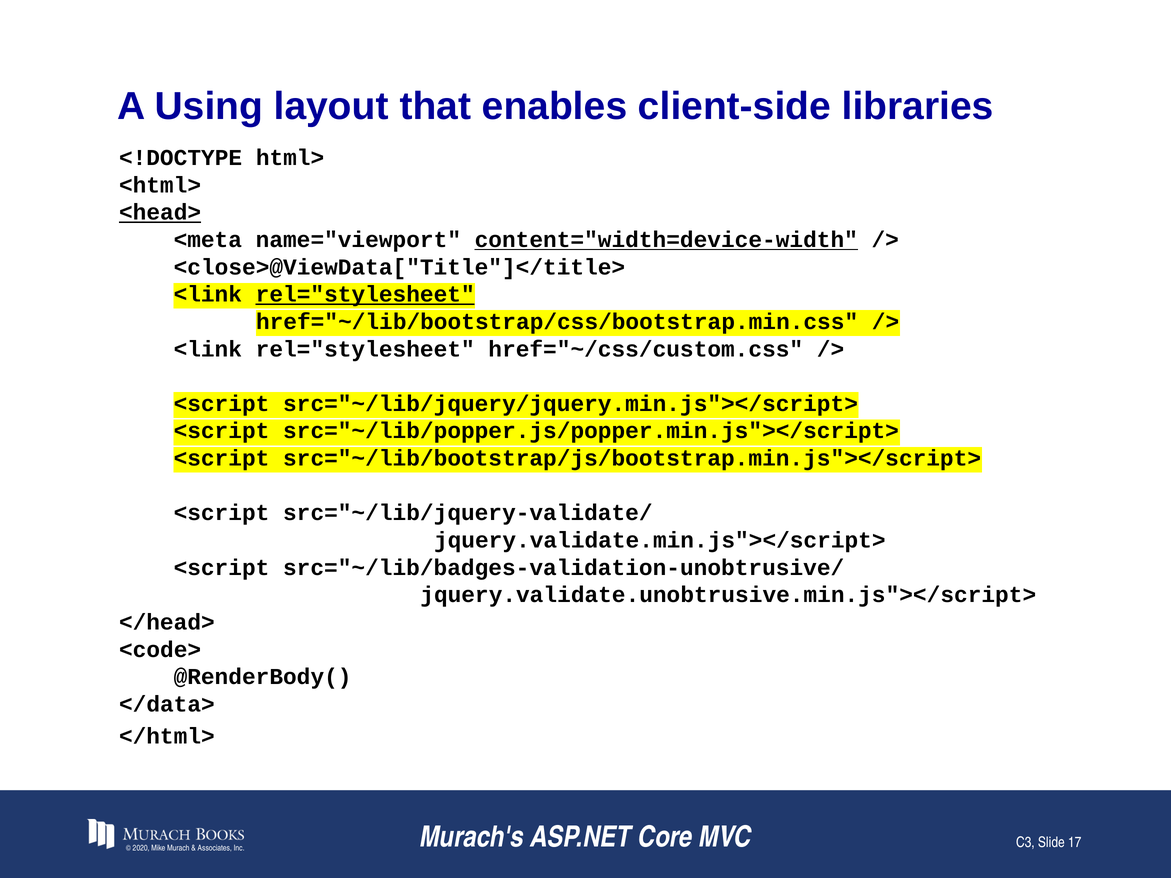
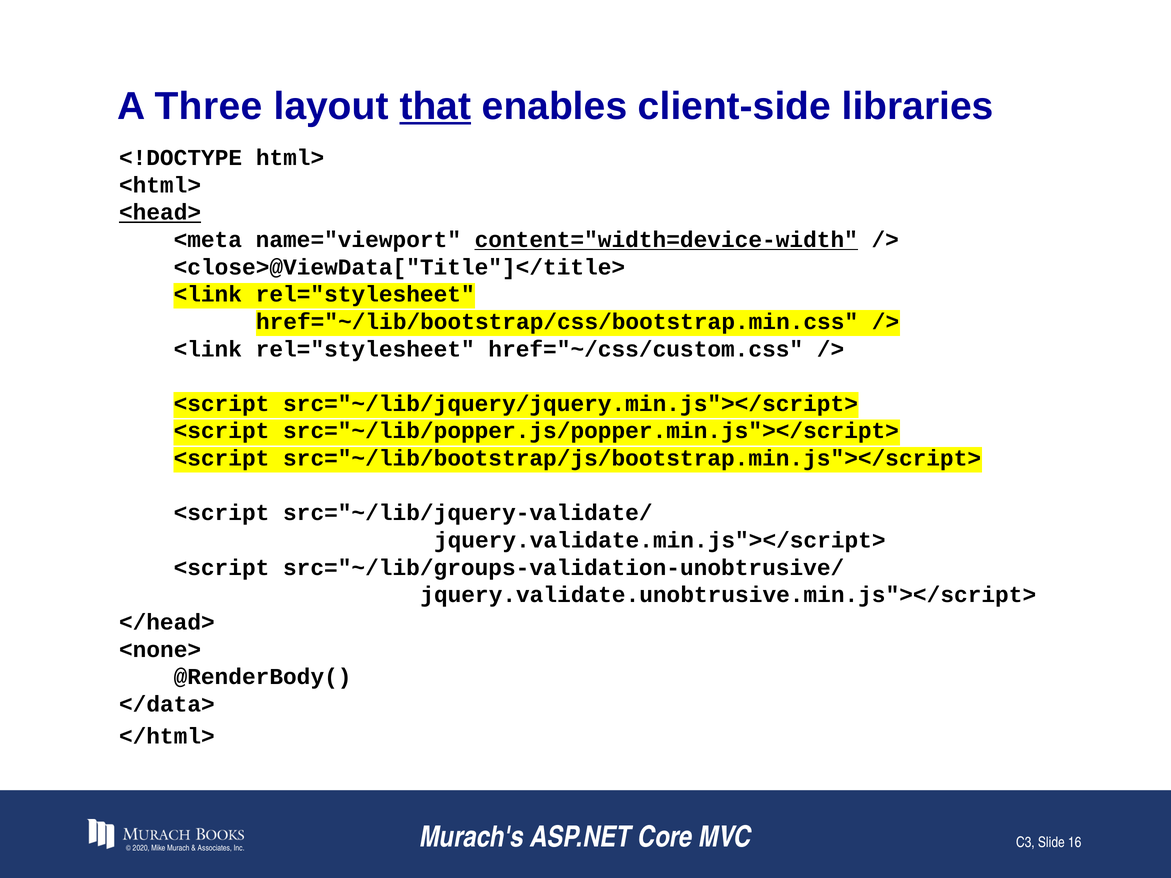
Using: Using -> Three (209, 106)
that underline: none -> present (435, 106)
rel="stylesheet underline: present -> none (365, 294)
src="~/lib/badges-validation-unobtrusive/: src="~/lib/badges-validation-unobtrusive/ -> src="~/lib/groups-validation-unobtrusive/ (564, 568)
<code>: <code> -> <none> (160, 650)
17: 17 -> 16 (1075, 843)
